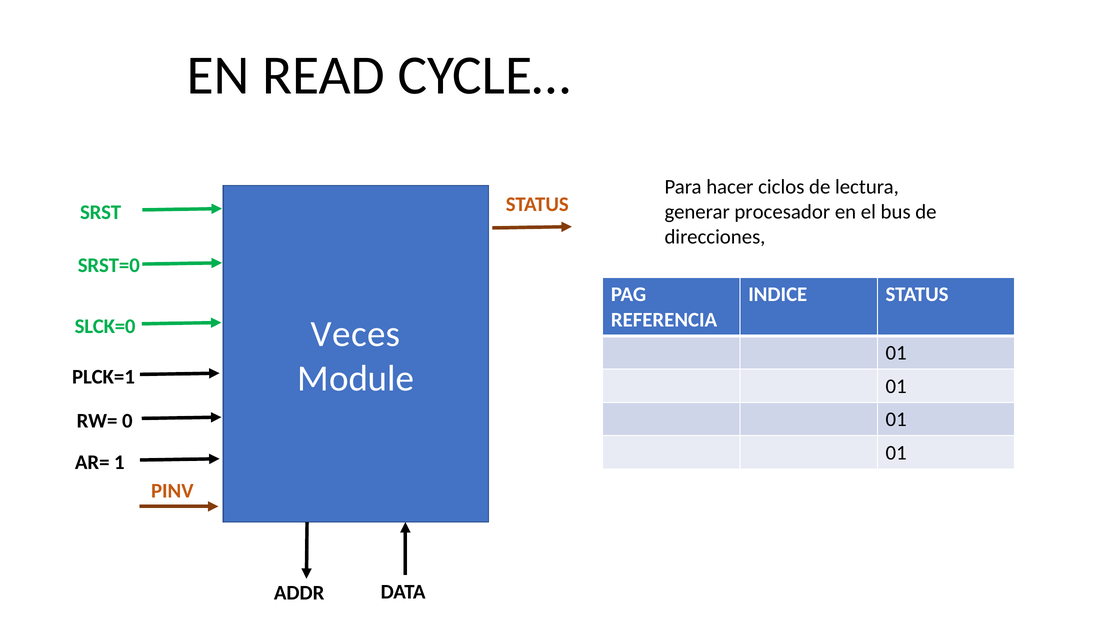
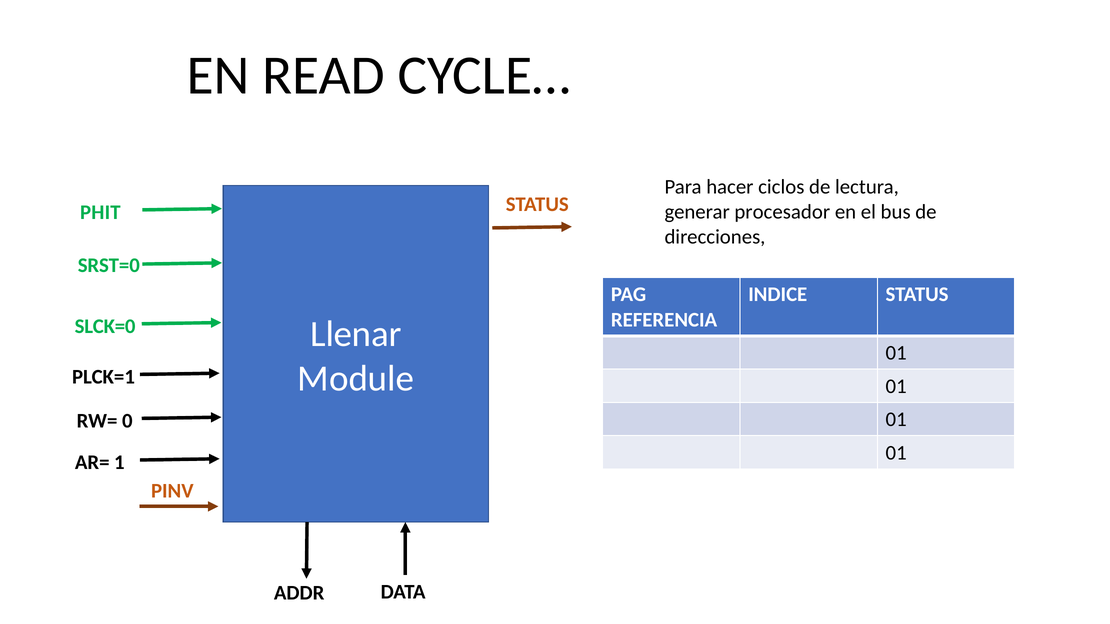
SRST: SRST -> PHIT (100, 212)
Veces: Veces -> Llenar (356, 334)
